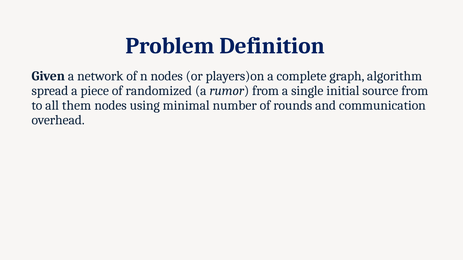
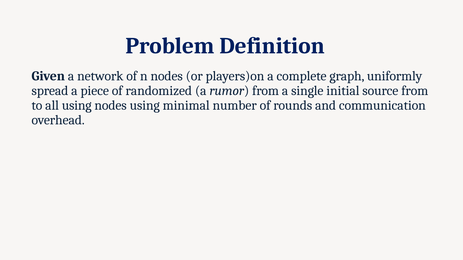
algorithm: algorithm -> uniformly (395, 76)
all them: them -> using (77, 106)
